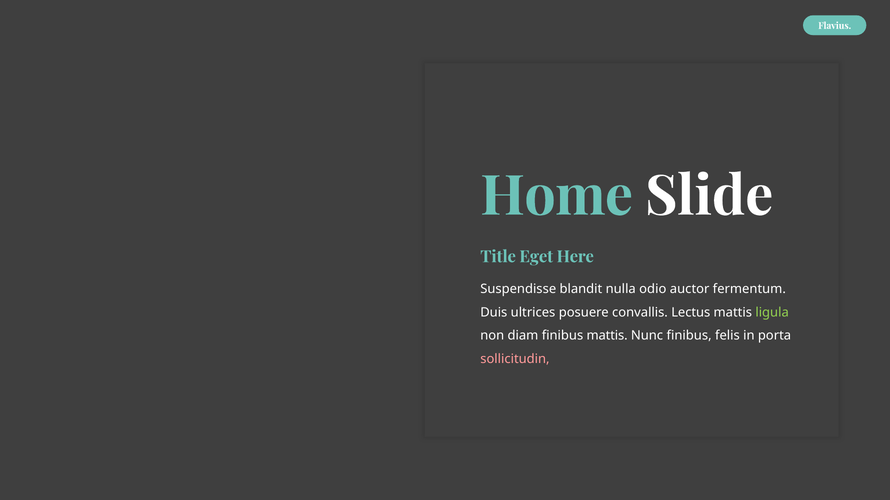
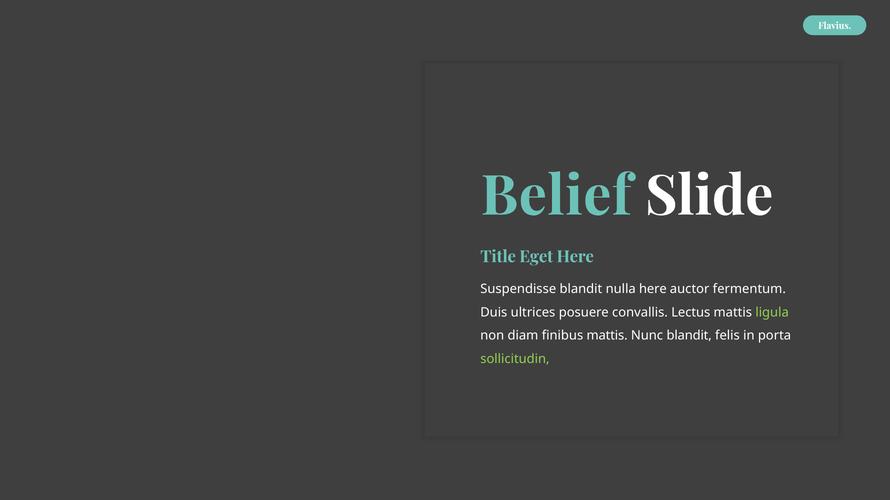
Home: Home -> Belief (556, 197)
nulla odio: odio -> here (653, 289)
Nunc finibus: finibus -> blandit (689, 336)
sollicitudin colour: pink -> light green (515, 359)
